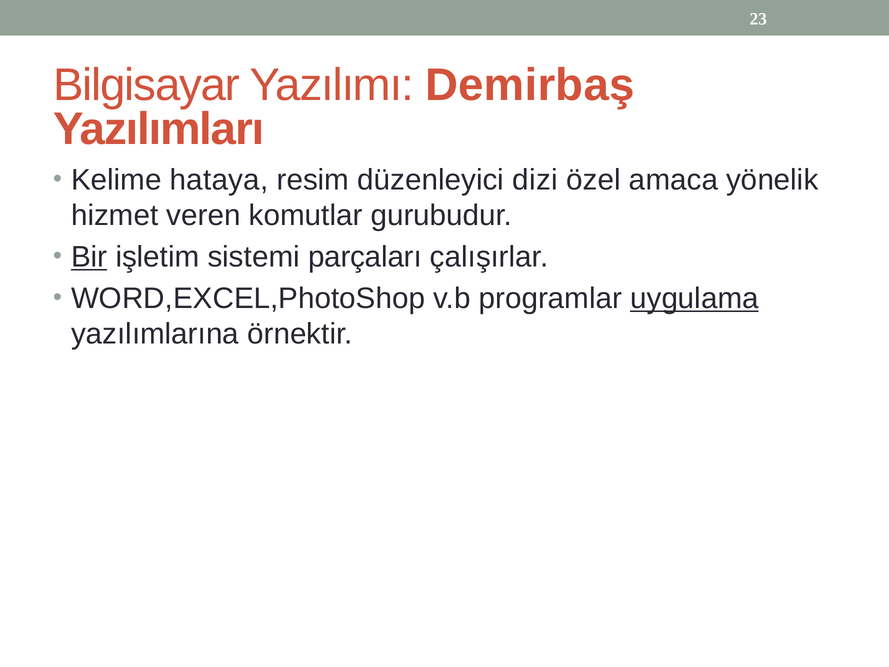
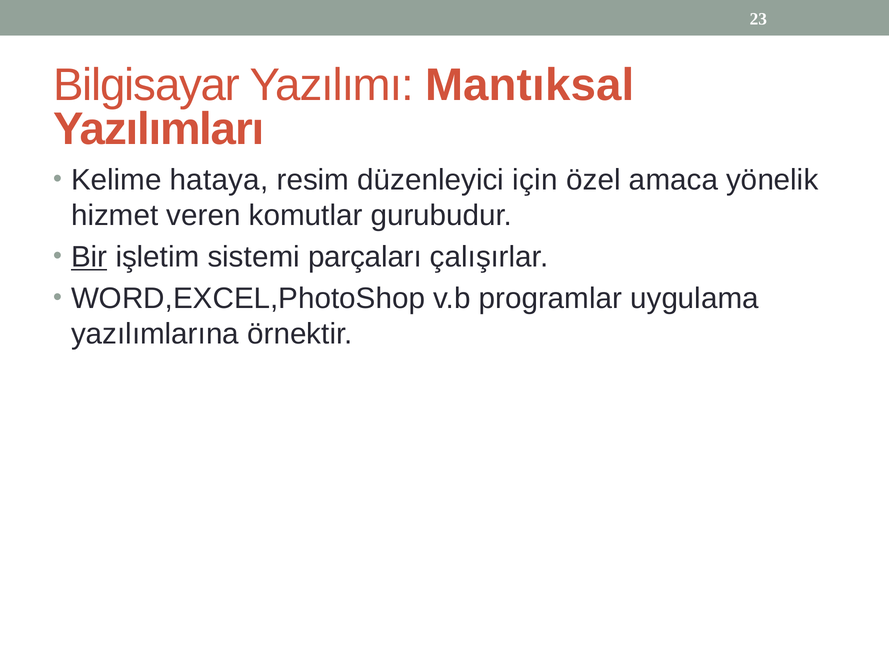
Demirbaş: Demirbaş -> Mantıksal (530, 85)
dizi: dizi -> için (535, 180)
uygulama underline: present -> none (694, 298)
